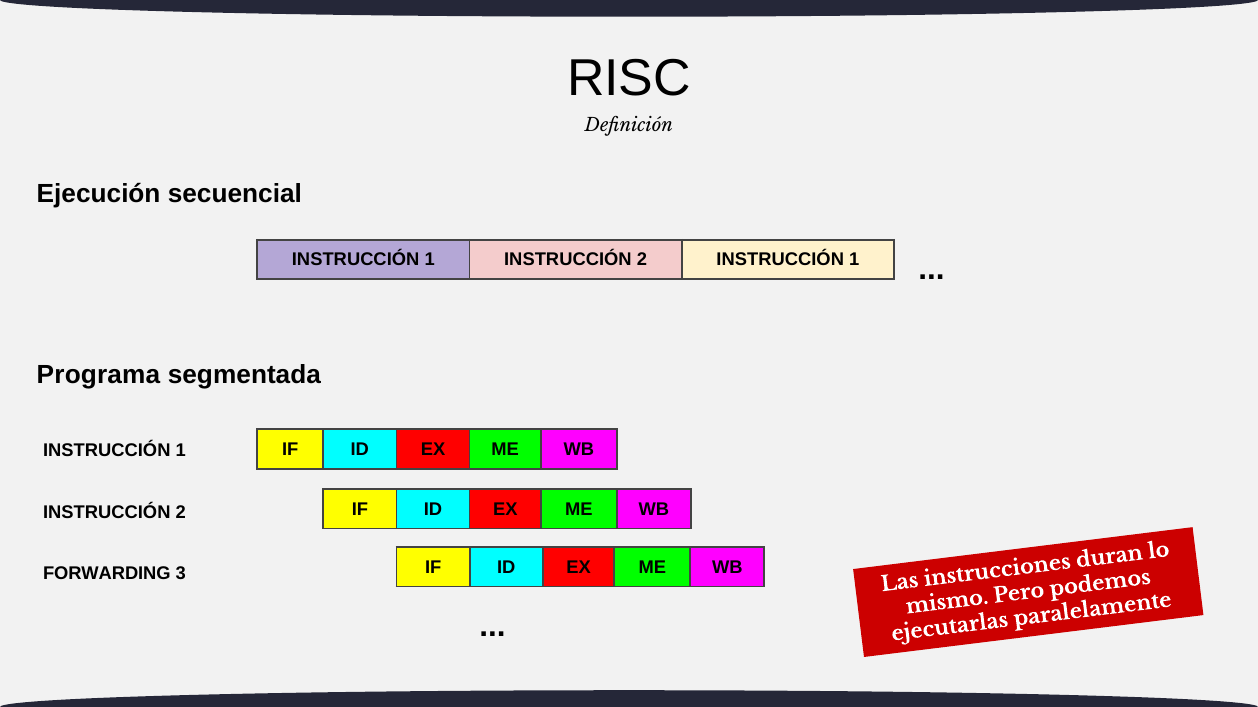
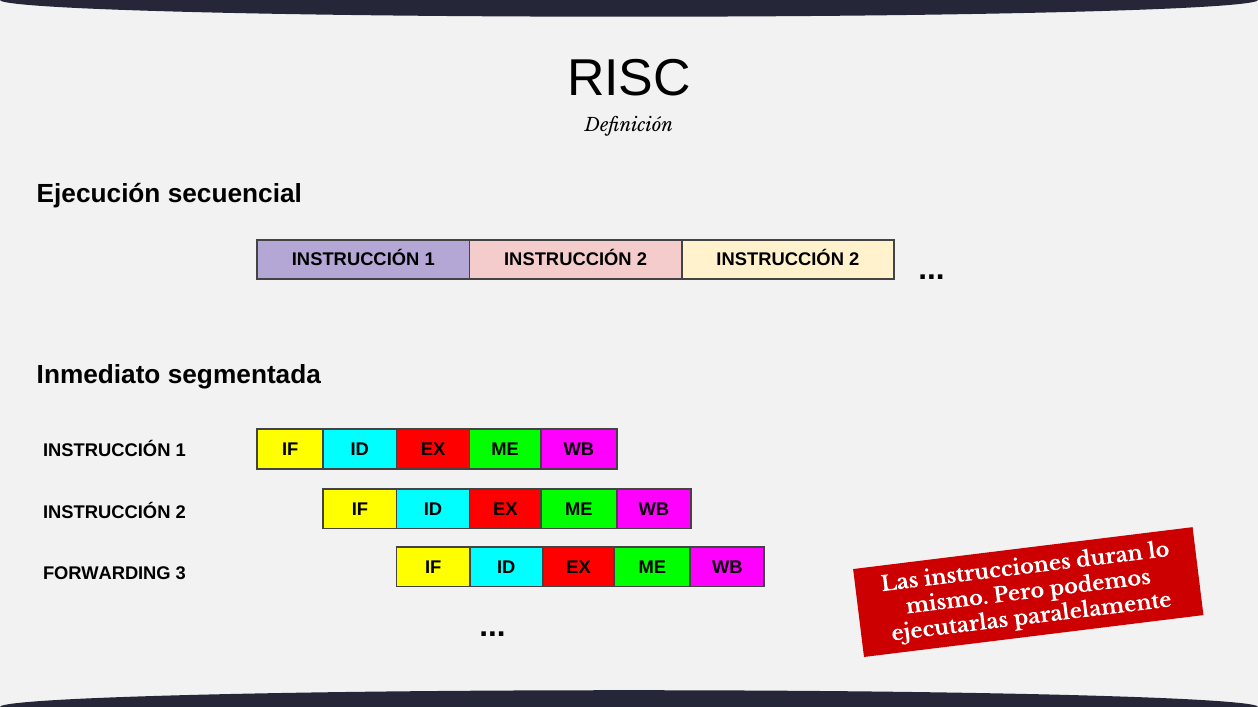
2 INSTRUCCIÓN 1: 1 -> 2 (854, 260)
Programa: Programa -> Inmediato (99, 375)
